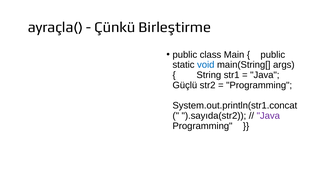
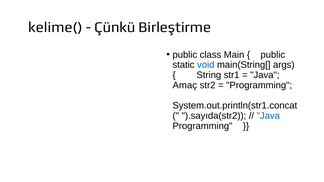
ayraçla(: ayraçla( -> kelime( (55, 27)
Güçlü: Güçlü -> Amaç (185, 85)
Java colour: purple -> blue (268, 116)
